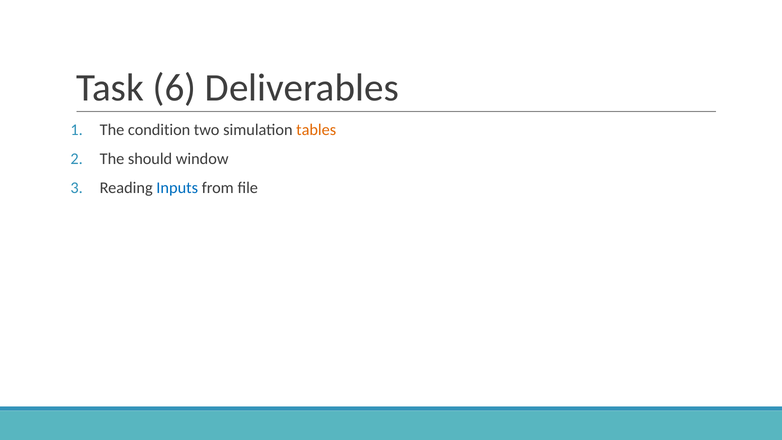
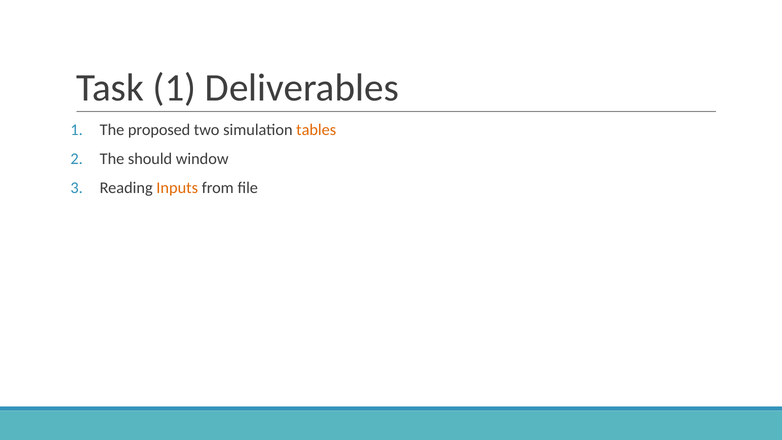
Task 6: 6 -> 1 (174, 88)
condition: condition -> proposed (159, 130)
Inputs colour: blue -> orange (177, 188)
